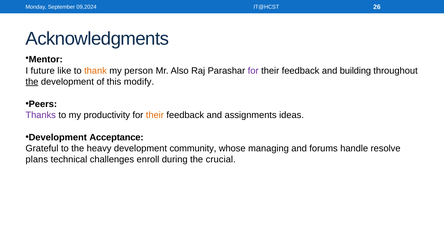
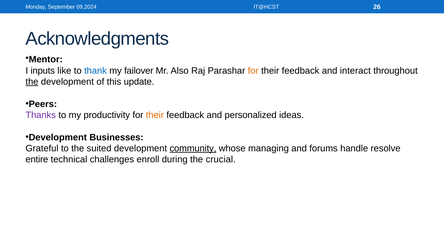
future: future -> inputs (43, 71)
thank colour: orange -> blue (95, 71)
person: person -> failover (139, 71)
for colour: purple -> orange (253, 71)
building: building -> interact (355, 71)
modify: modify -> update (139, 82)
assignments: assignments -> personalized (251, 115)
Acceptance: Acceptance -> Businesses (116, 137)
heavy: heavy -> suited (99, 148)
community underline: none -> present (193, 148)
plans: plans -> entire (37, 159)
